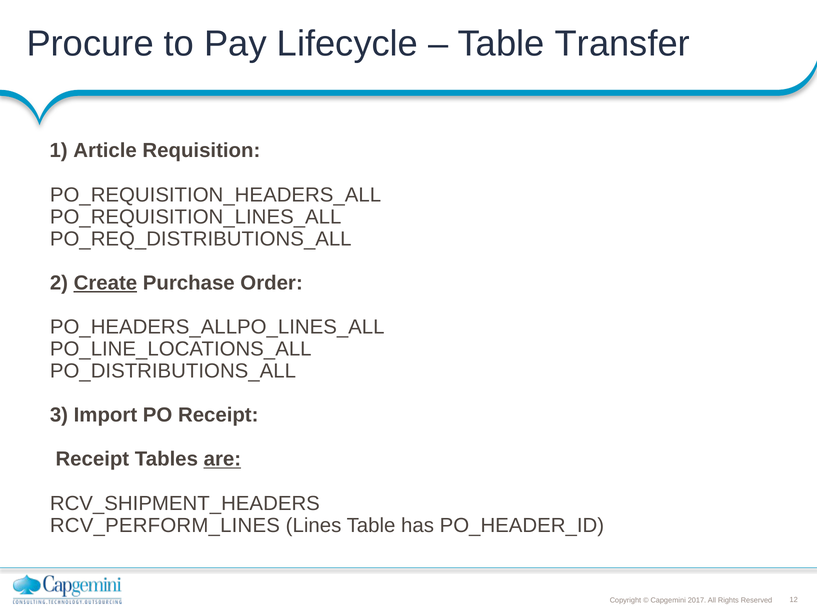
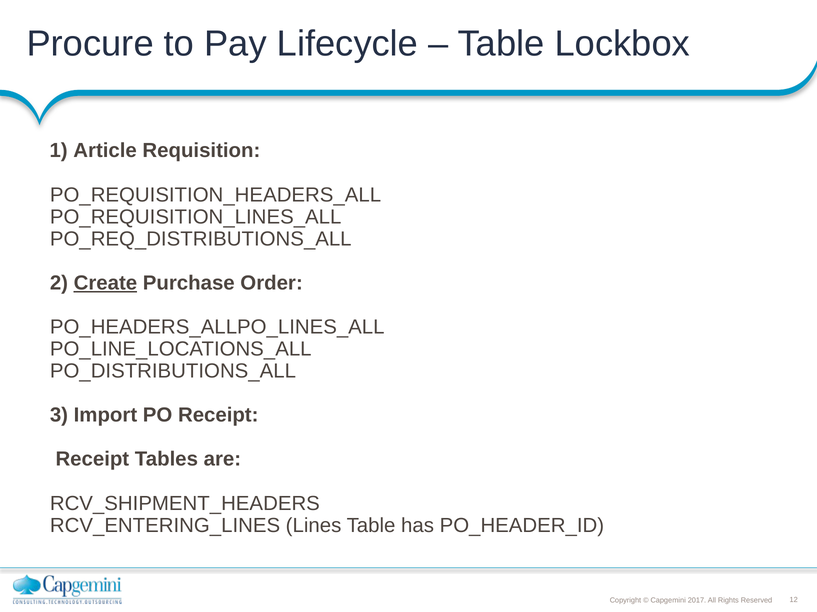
Transfer: Transfer -> Lockbox (622, 44)
are underline: present -> none (222, 460)
RCV_PERFORM_LINES: RCV_PERFORM_LINES -> RCV_ENTERING_LINES (165, 526)
